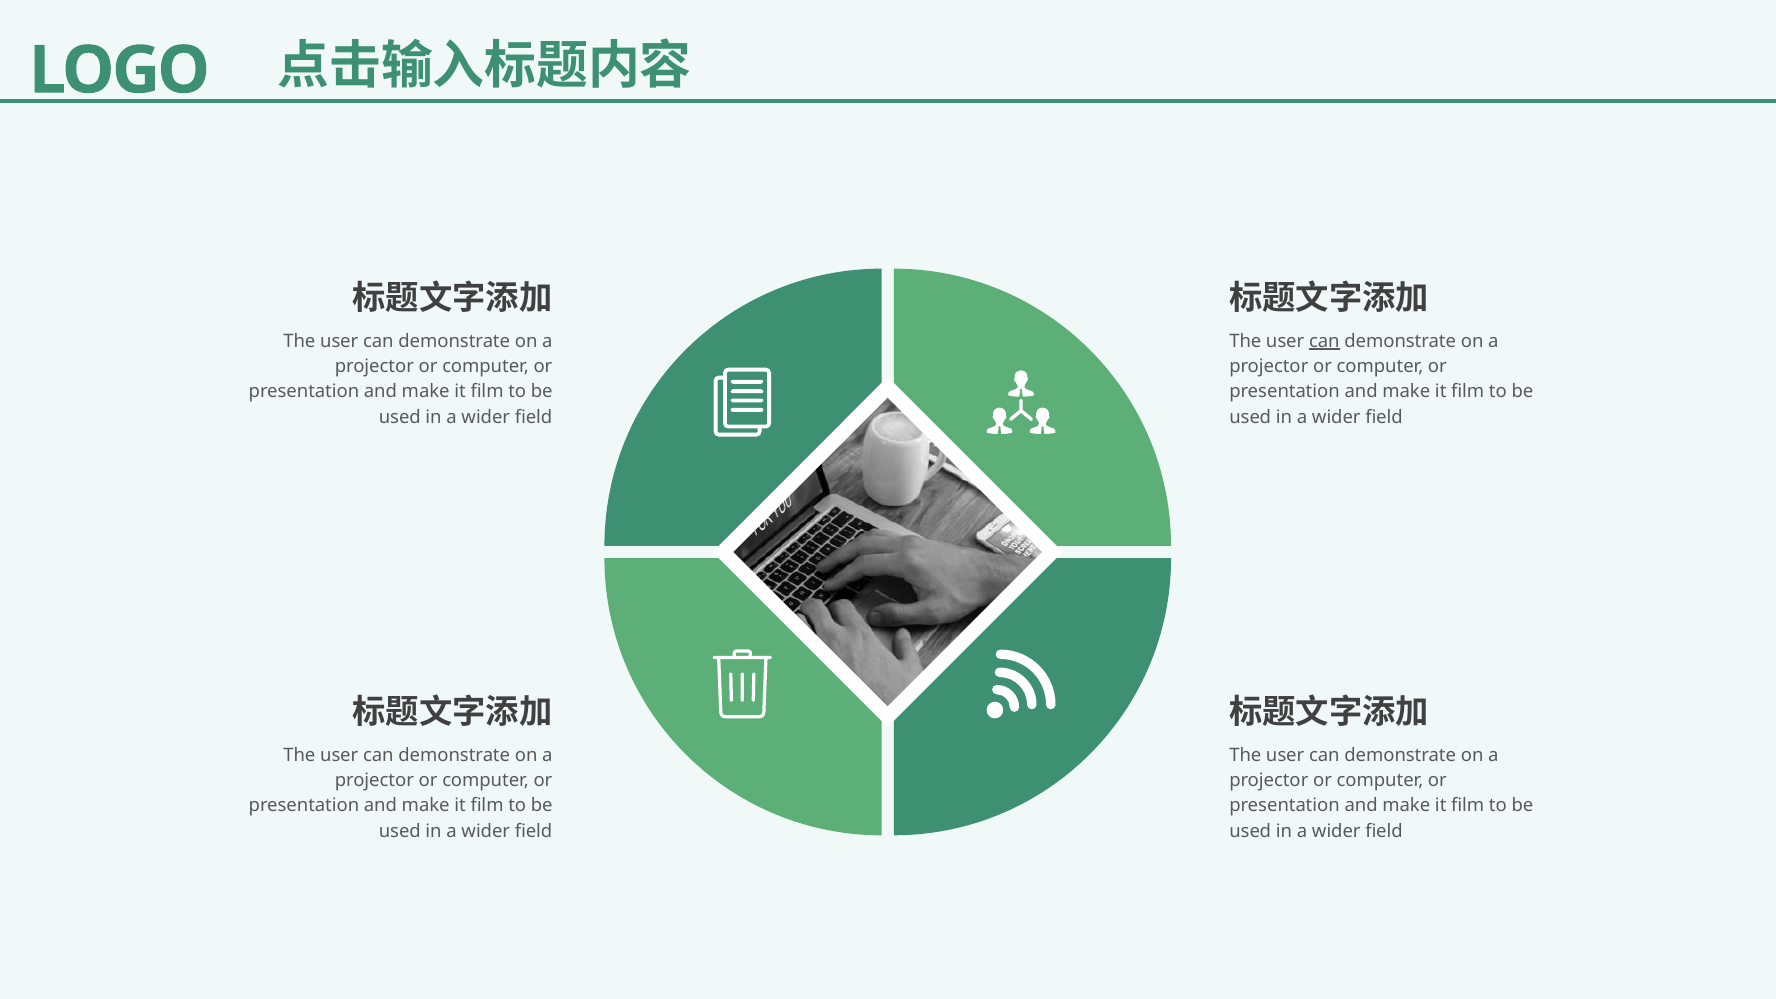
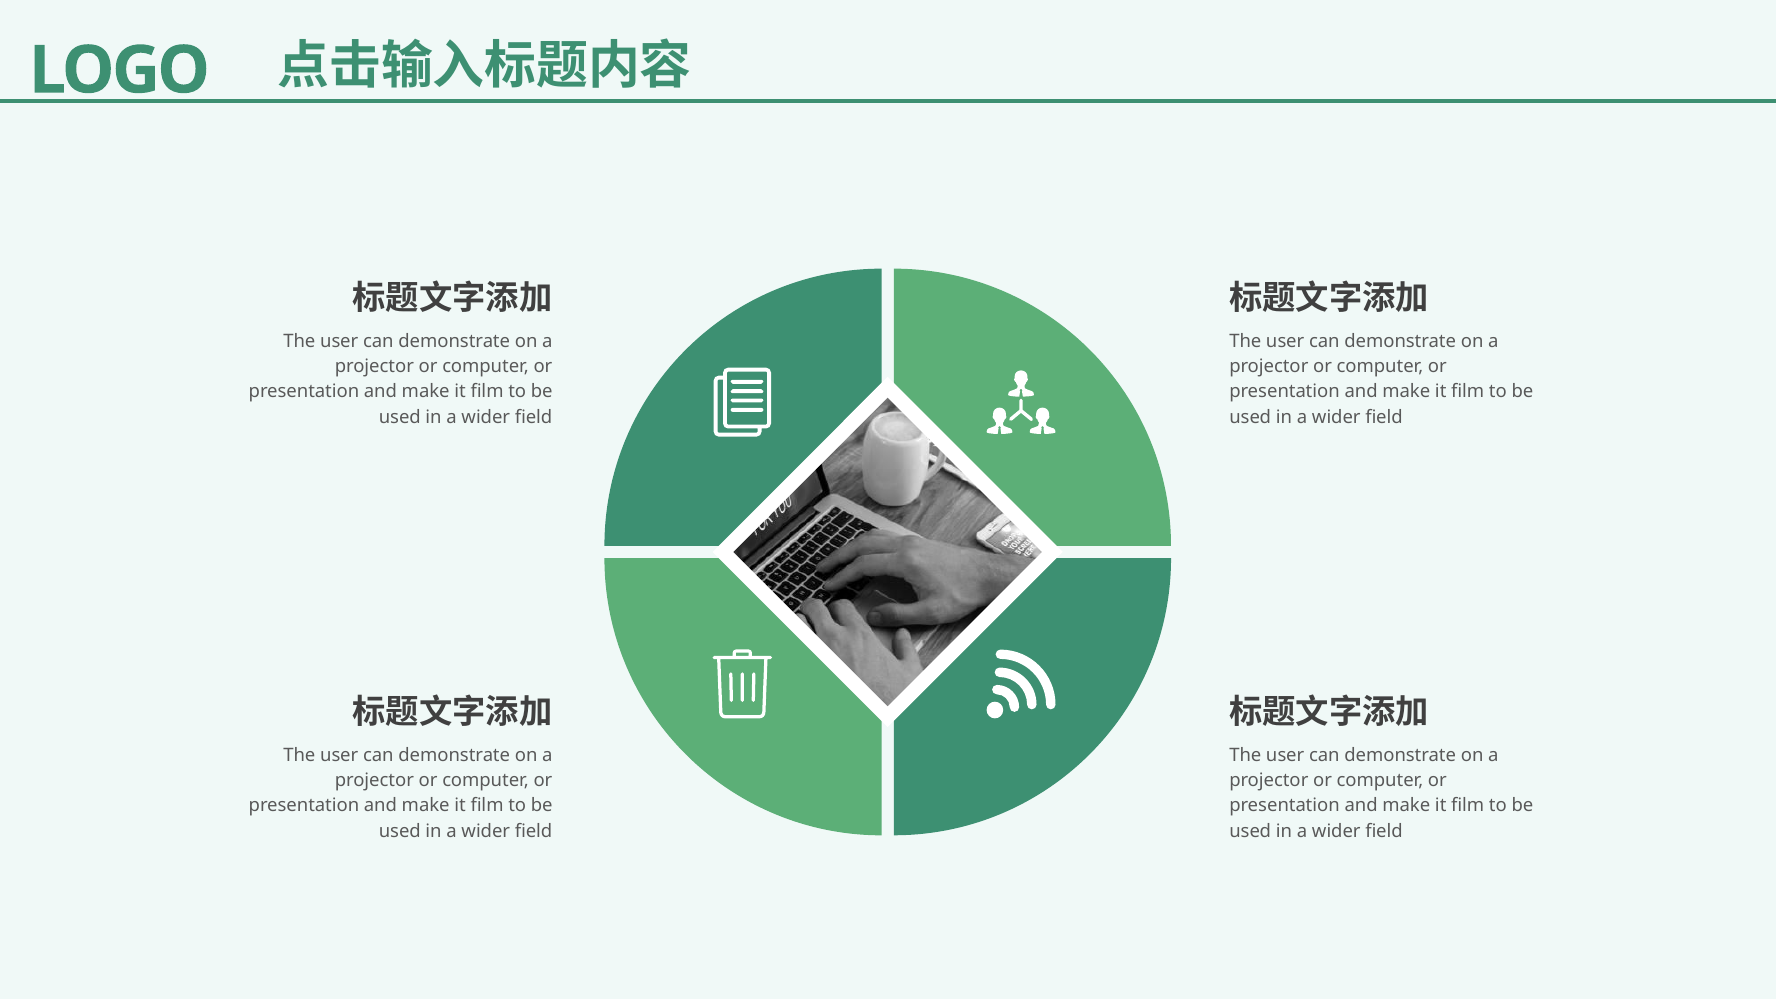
can underline: present -> none (1324, 341)
